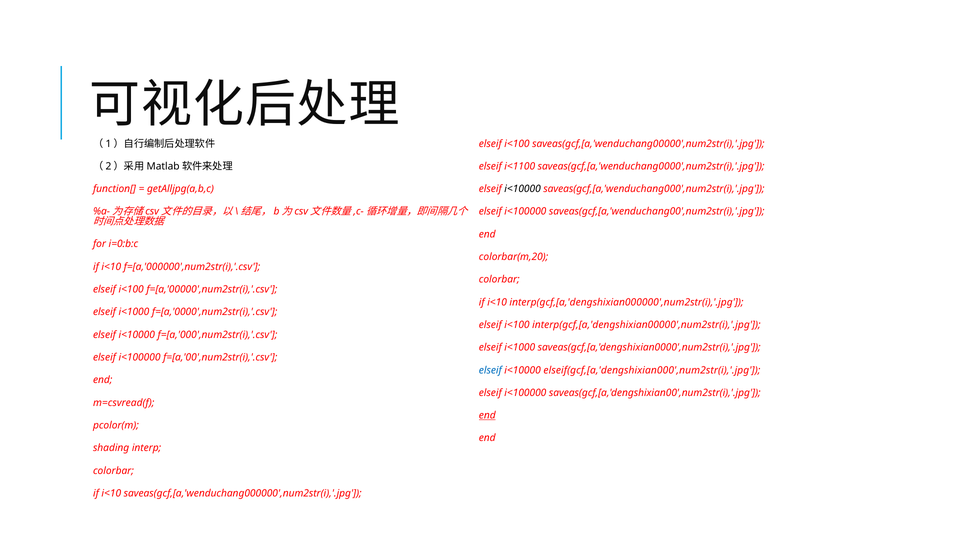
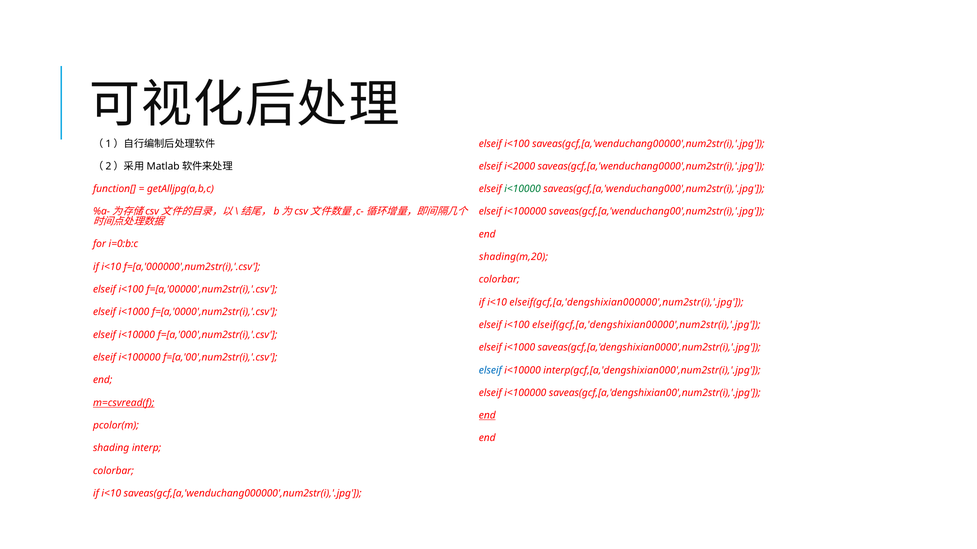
i<1100: i<1100 -> i<2000 (520, 166)
i<10000 colour: black -> green (523, 189)
colorbar(m,20: colorbar(m,20 -> shading(m,20 (514, 257)
interp(gcf,[a,'dengshixian000000',num2str(i),'.jpg: interp(gcf,[a,'dengshixian000000',num2str(i),'.jpg -> elseif(gcf,[a,'dengshixian000000',num2str(i),'.jpg (626, 303)
interp(gcf,[a,'dengshixian00000',num2str(i),'.jpg: interp(gcf,[a,'dengshixian00000',num2str(i),'.jpg -> elseif(gcf,[a,'dengshixian00000',num2str(i),'.jpg (646, 325)
elseif(gcf,[a,'dengshixian000',num2str(i),'.jpg: elseif(gcf,[a,'dengshixian000',num2str(i),'.jpg -> interp(gcf,[a,'dengshixian000',num2str(i),'.jpg (652, 371)
m=csvread(f underline: none -> present (124, 403)
